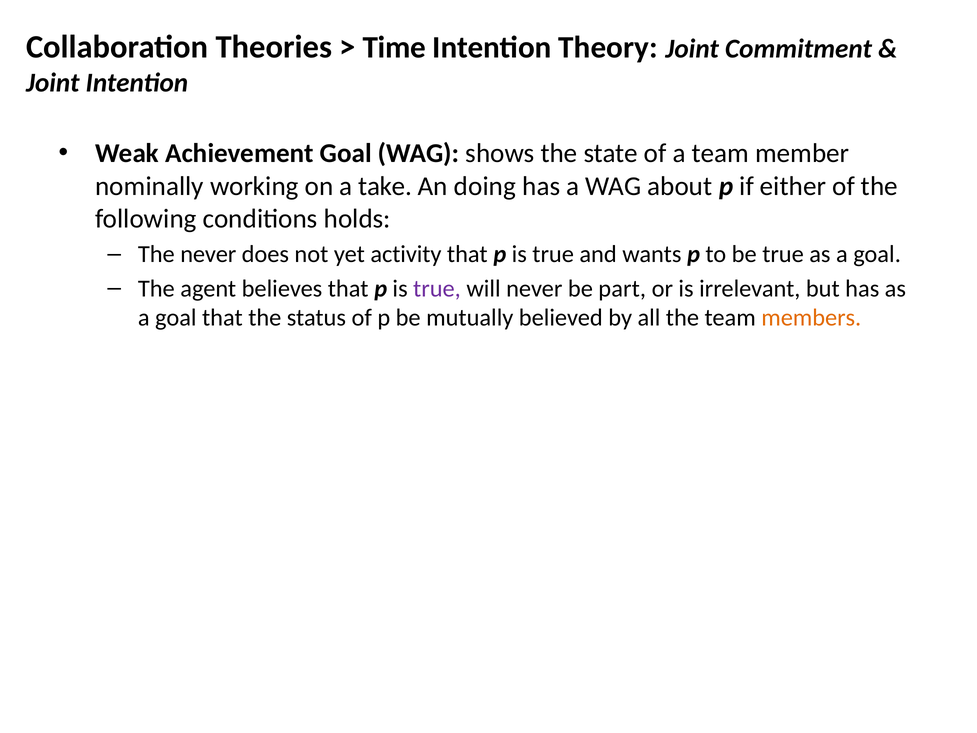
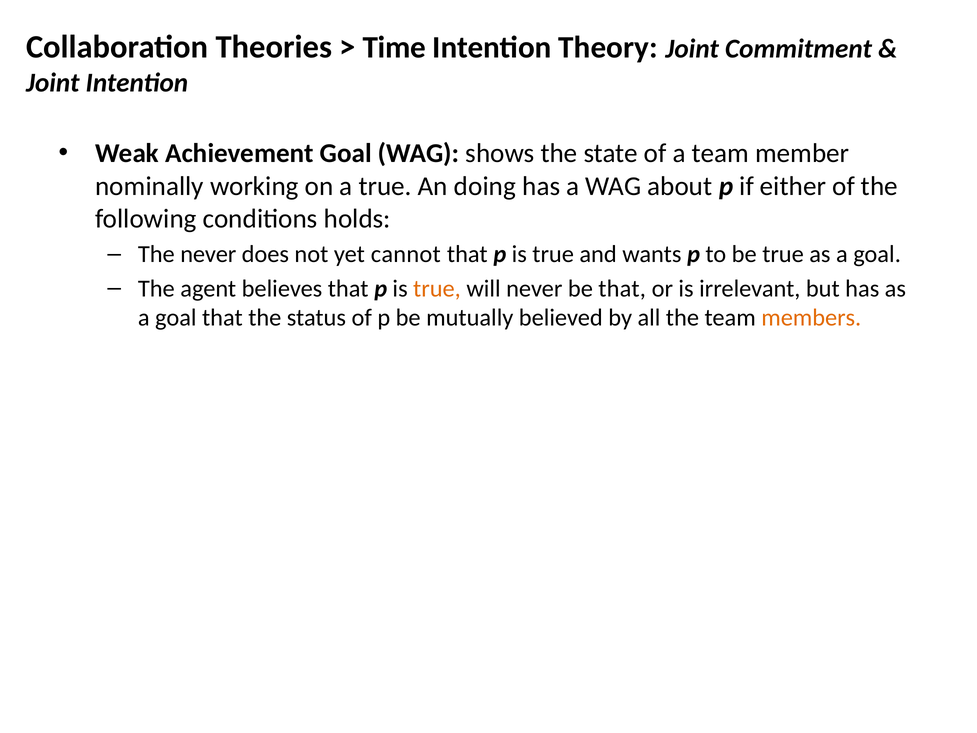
a take: take -> true (385, 186)
activity: activity -> cannot (406, 254)
true colour: purple -> orange (437, 288)
be part: part -> that (622, 288)
